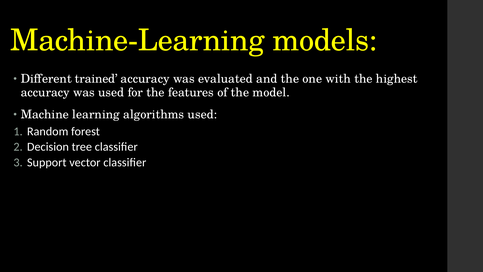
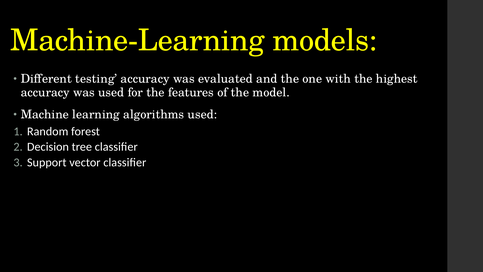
trained: trained -> testing (96, 79)
